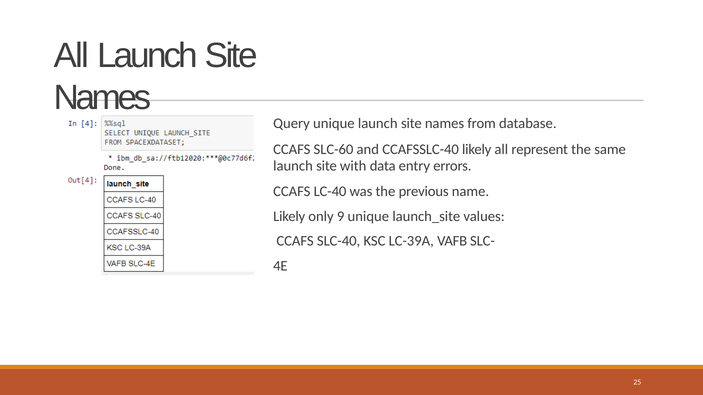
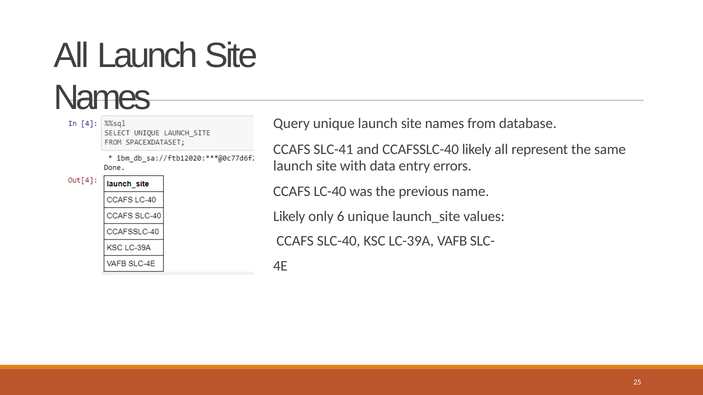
SLC-60: SLC-60 -> SLC-41 (334, 149)
9: 9 -> 6 (341, 217)
